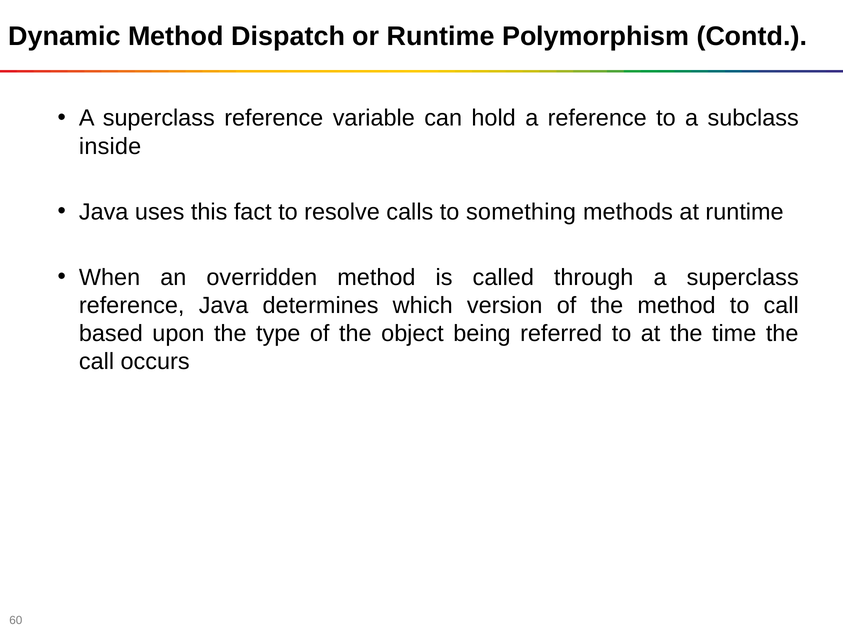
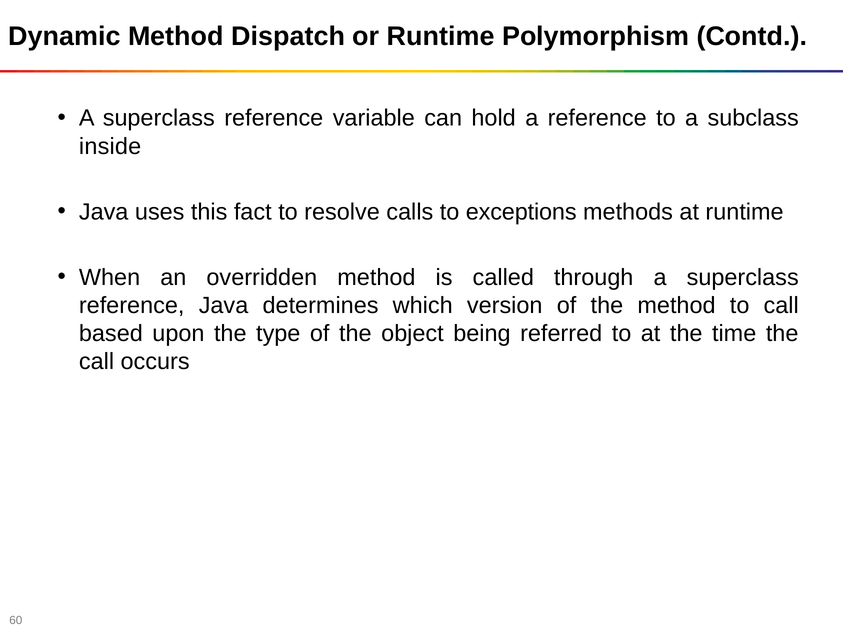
something: something -> exceptions (521, 212)
